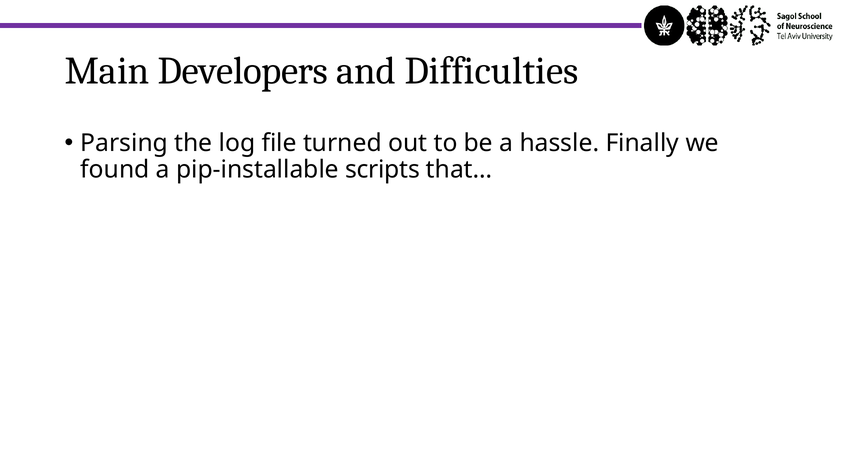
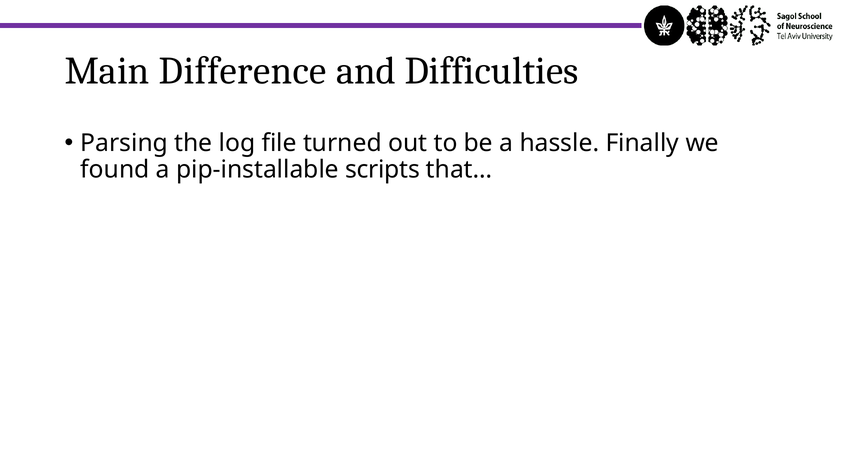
Developers: Developers -> Difference (243, 71)
